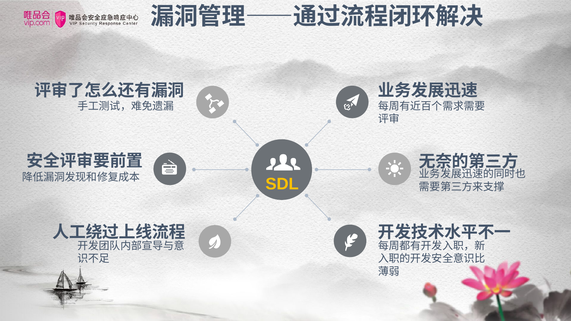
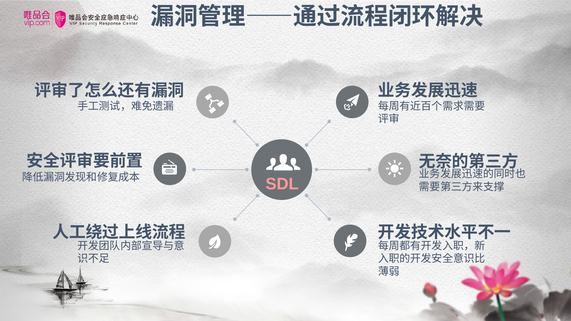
SDL colour: yellow -> pink (282, 184)
